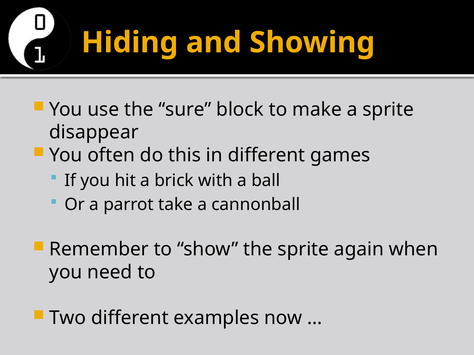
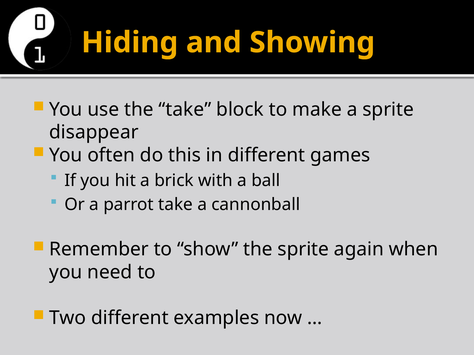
the sure: sure -> take (185, 110)
